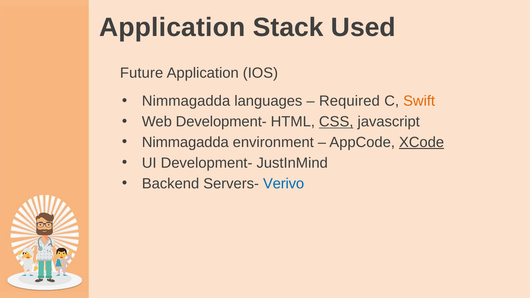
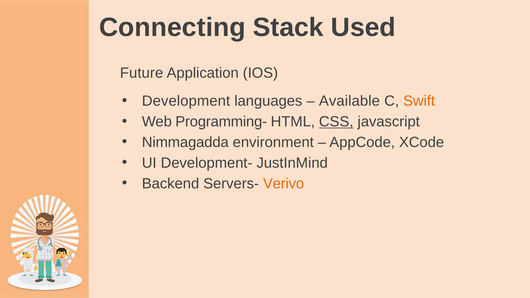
Application: Application -> Connecting (172, 27)
Nimmagadda: Nimmagadda -> Development (186, 101)
Required: Required -> Available (349, 101)
Web Development-: Development- -> Programming- (221, 122)
XCode underline: present -> none (422, 142)
Verivo colour: blue -> orange (284, 184)
